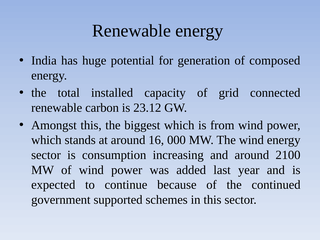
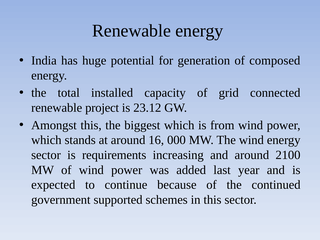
carbon: carbon -> project (102, 108)
consumption: consumption -> requirements (114, 155)
